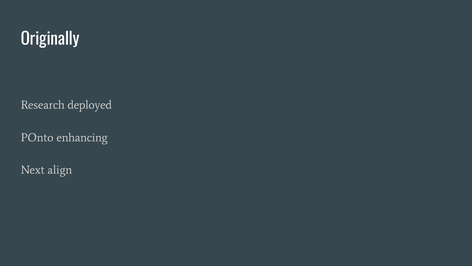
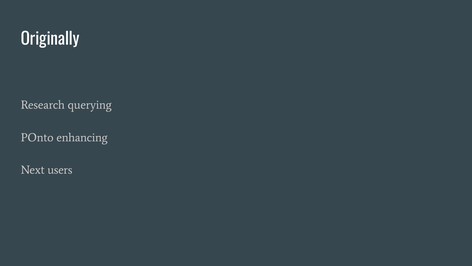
deployed: deployed -> querying (90, 105)
align: align -> users (60, 170)
